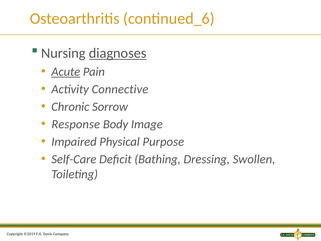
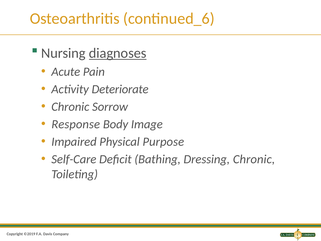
Acute underline: present -> none (66, 72)
Connective: Connective -> Deteriorate (120, 89)
Dressing Swollen: Swollen -> Chronic (254, 159)
